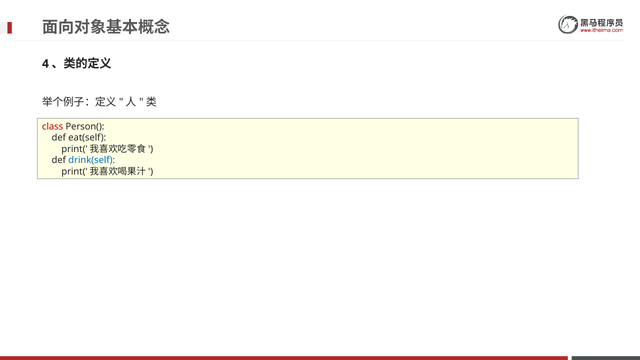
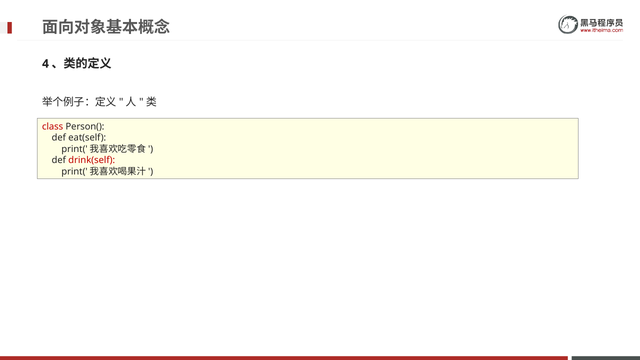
drink(self colour: blue -> red (92, 160)
